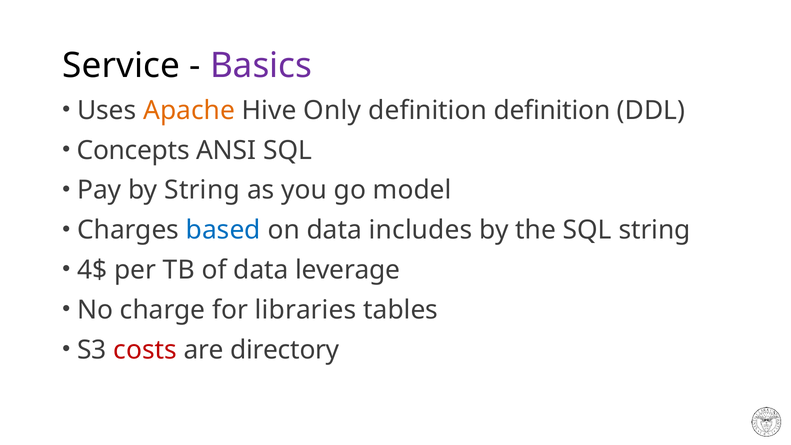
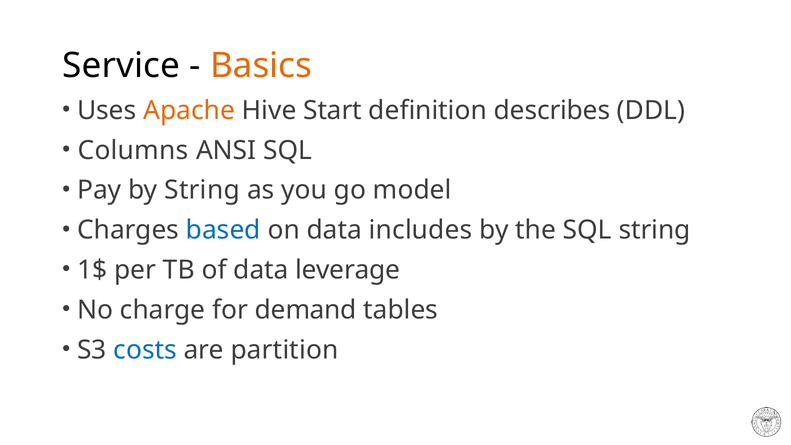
Basics colour: purple -> orange (261, 66)
Only: Only -> Start (333, 110)
definition definition: definition -> describes (552, 110)
Concepts: Concepts -> Columns (133, 150)
4$: 4$ -> 1$ (92, 270)
libraries: libraries -> demand (306, 310)
costs colour: red -> blue (145, 350)
directory: directory -> partition (284, 350)
